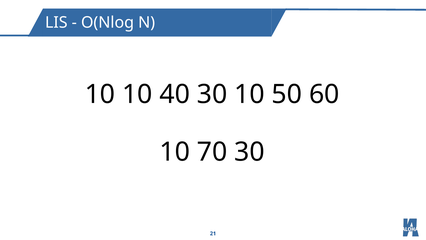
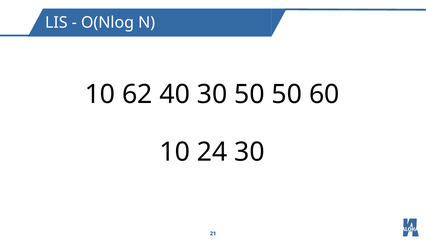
10 10: 10 -> 62 (137, 94)
30 10: 10 -> 50 (249, 94)
70: 70 -> 24 (212, 152)
